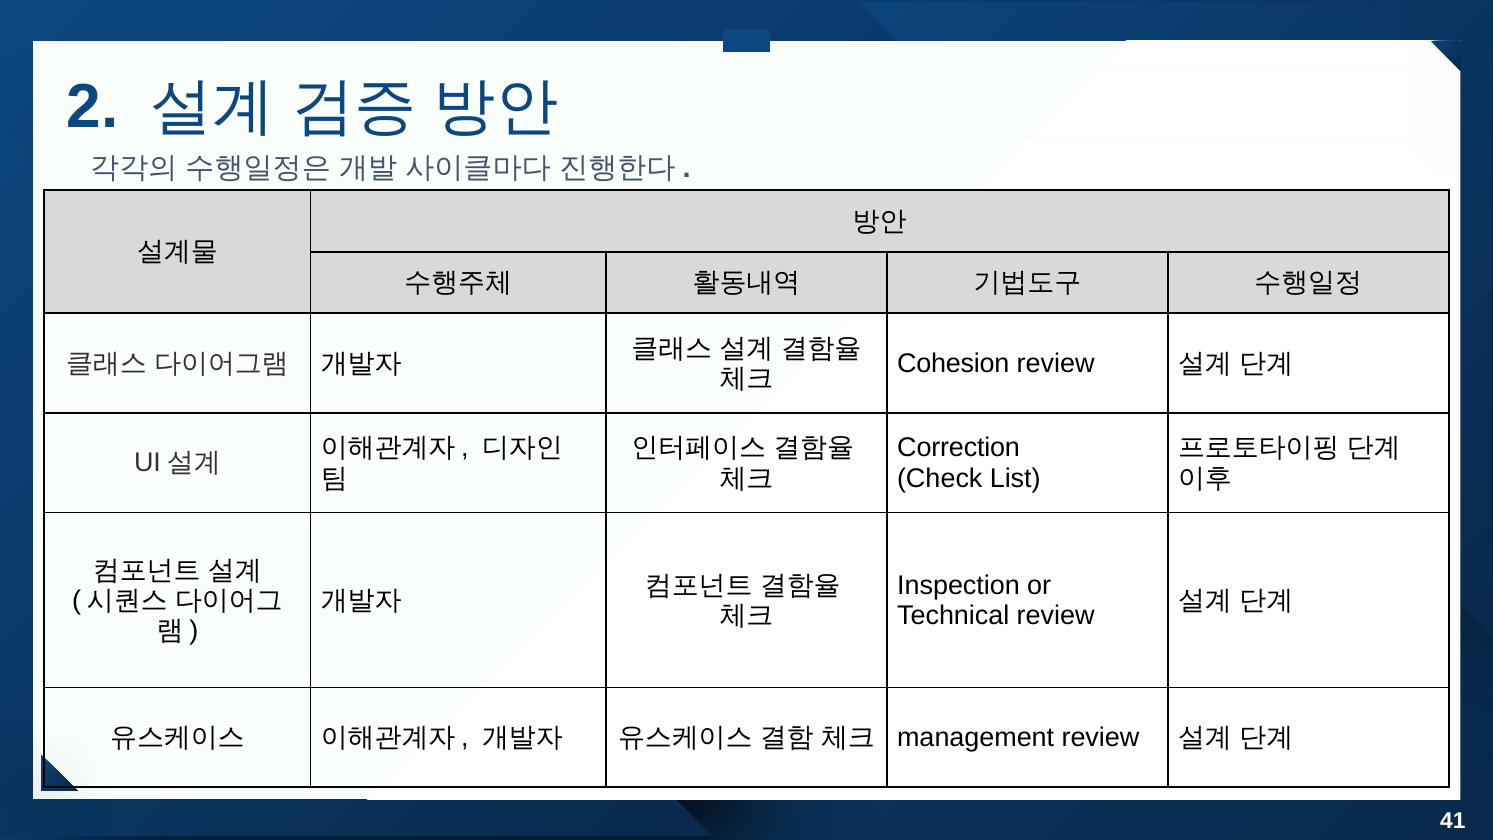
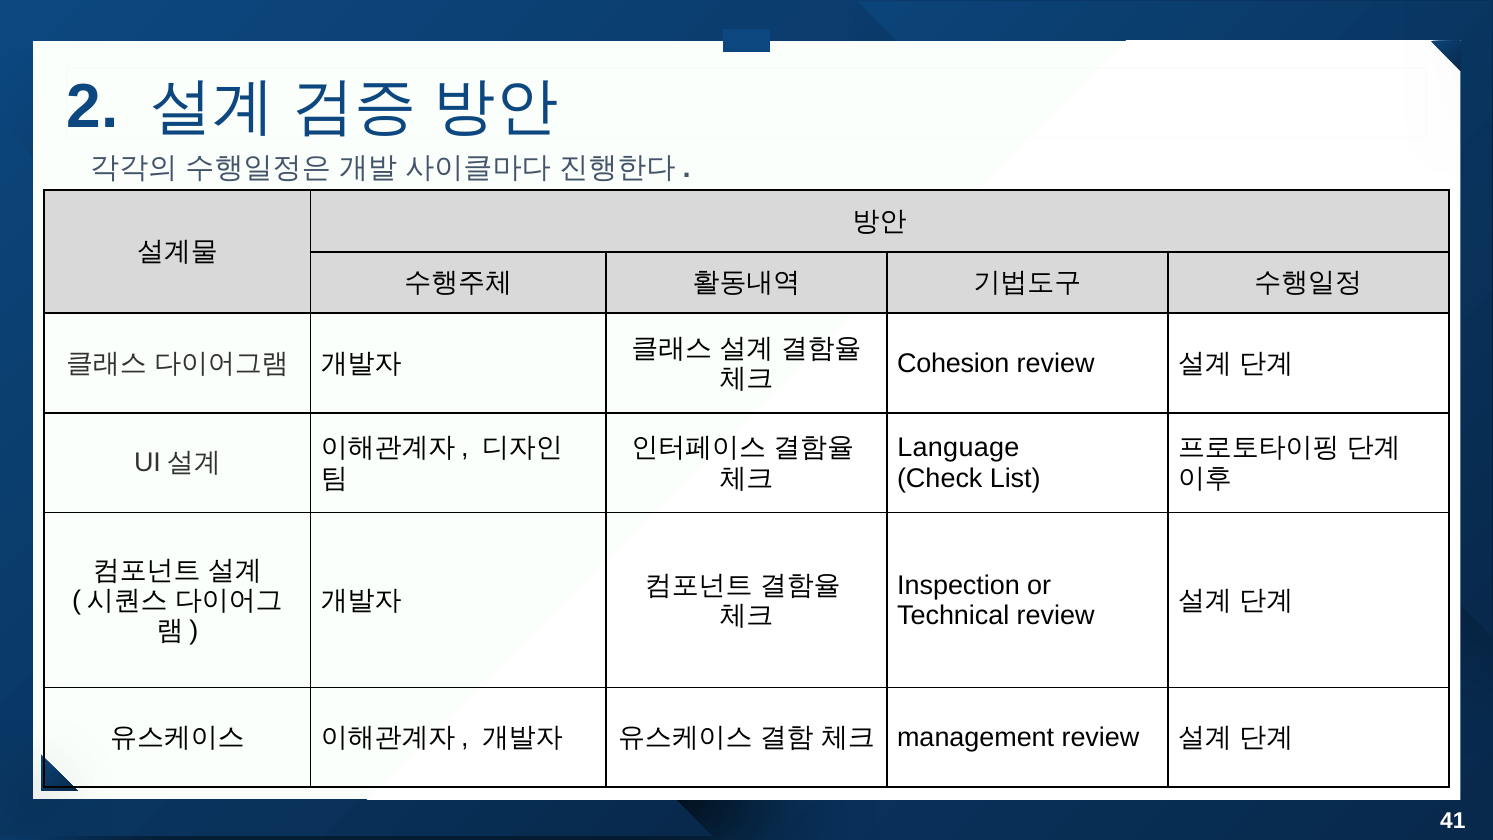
Correction: Correction -> Language (958, 448)
